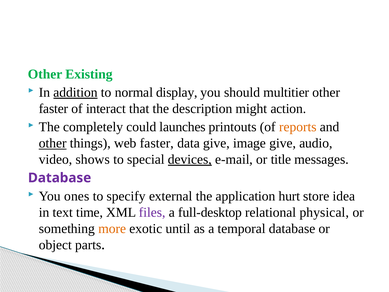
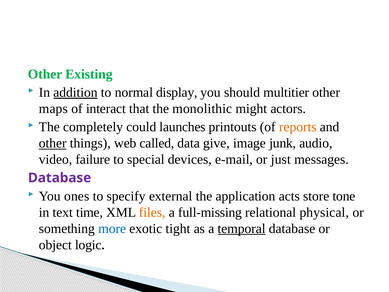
faster: faster -> maps (53, 109)
description: description -> monolithic (202, 109)
action: action -> actors (288, 109)
web faster: faster -> called (157, 143)
image give: give -> junk (283, 143)
shows: shows -> failure (93, 159)
devices underline: present -> none (190, 159)
title: title -> just (281, 159)
hurt: hurt -> acts (289, 196)
idea: idea -> tone (344, 196)
files colour: purple -> orange (152, 212)
full‐desktop: full‐desktop -> full‐missing (210, 212)
more colour: orange -> blue (112, 228)
until: until -> tight (178, 228)
temporal underline: none -> present (242, 228)
parts: parts -> logic (88, 245)
